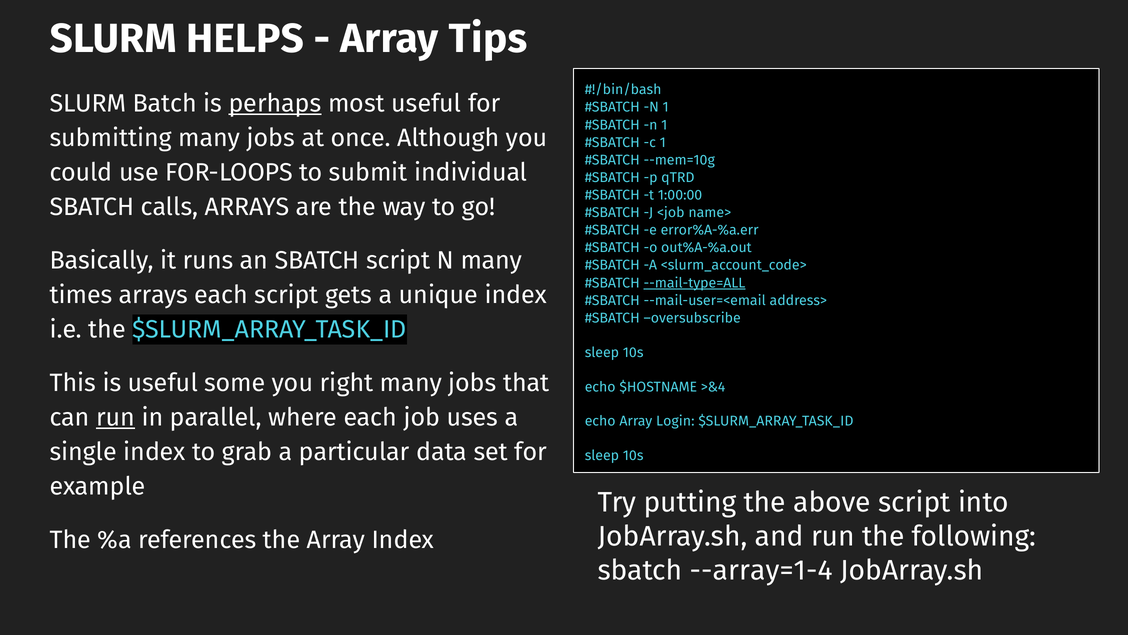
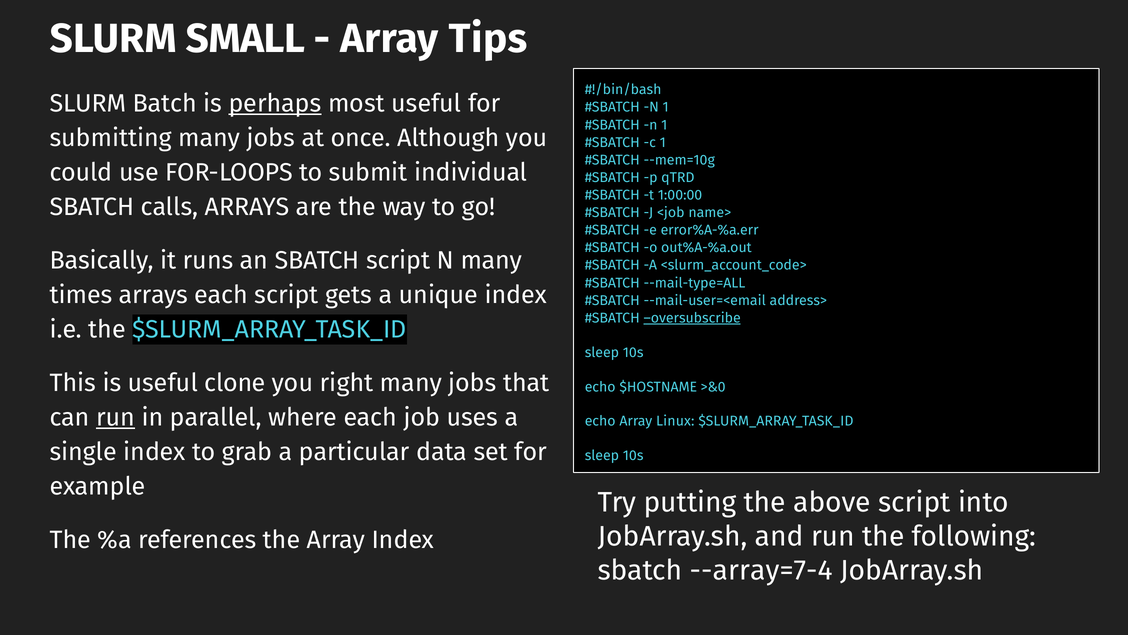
HELPS: HELPS -> SMALL (246, 39)
--mail-type=ALL underline: present -> none (694, 283)
oversubscribe underline: none -> present (692, 318)
some: some -> clone (235, 383)
>&4: >&4 -> >&0 (713, 387)
Login: Login -> Linux (675, 421)
--array=1-4: --array=1-4 -> --array=7-4 (761, 570)
